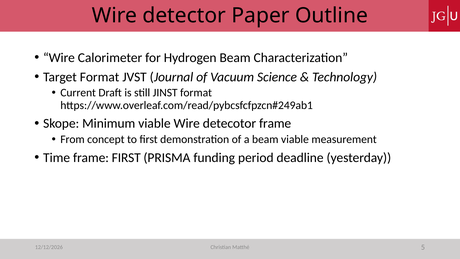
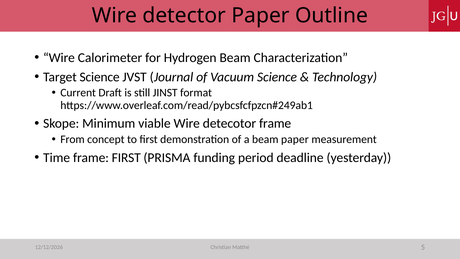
Target Format: Format -> Science (100, 77)
beam viable: viable -> paper (295, 139)
